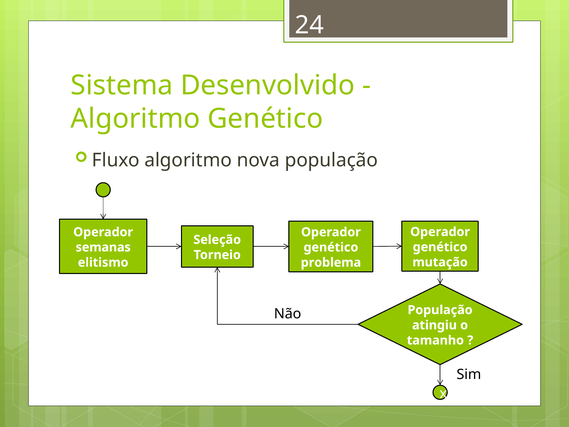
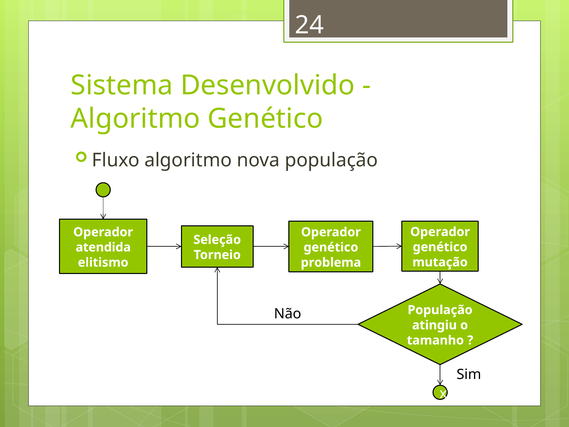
semanas: semanas -> atendida (103, 247)
